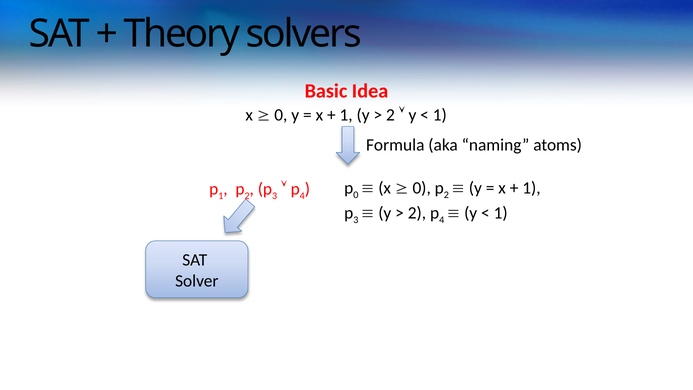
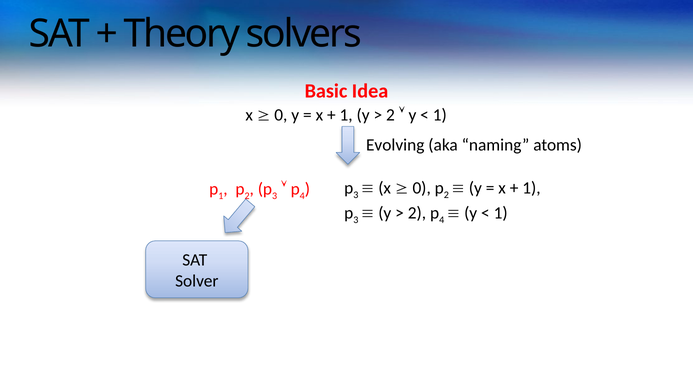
Formula: Formula -> Evolving (395, 145)
0: 0 -> 3 (356, 195)
